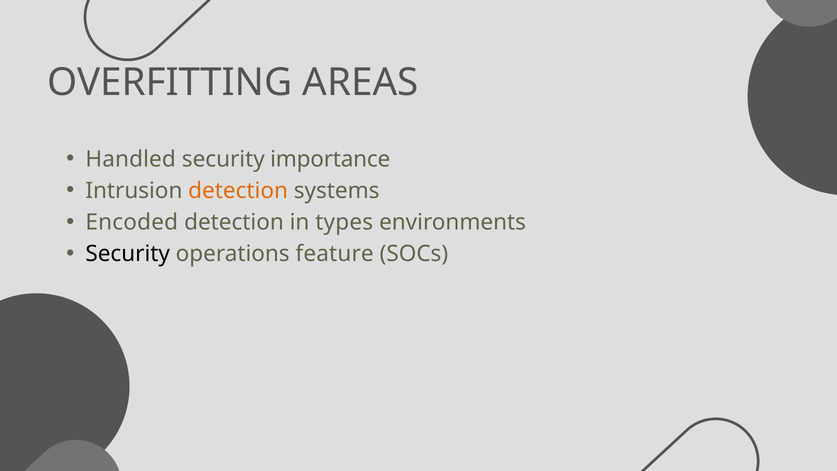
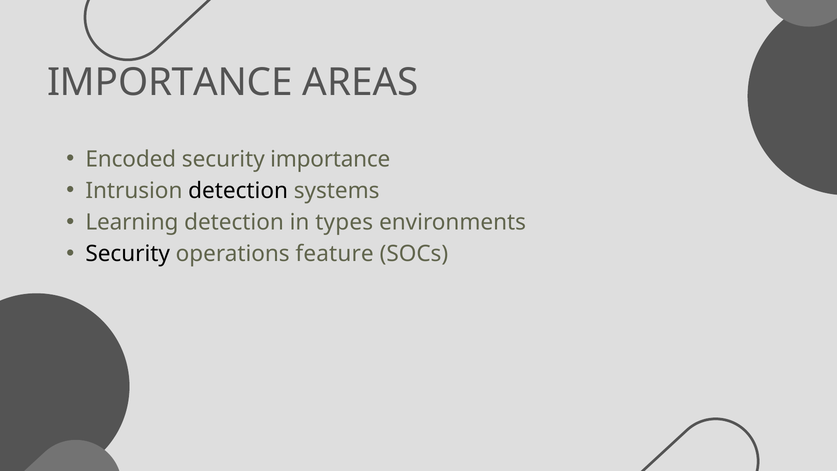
OVERFITTING: OVERFITTING -> IMPORTANCE (170, 83)
Handled: Handled -> Encoded (131, 159)
detection colour: orange -> black (238, 191)
Encoded: Encoded -> Learning (132, 222)
